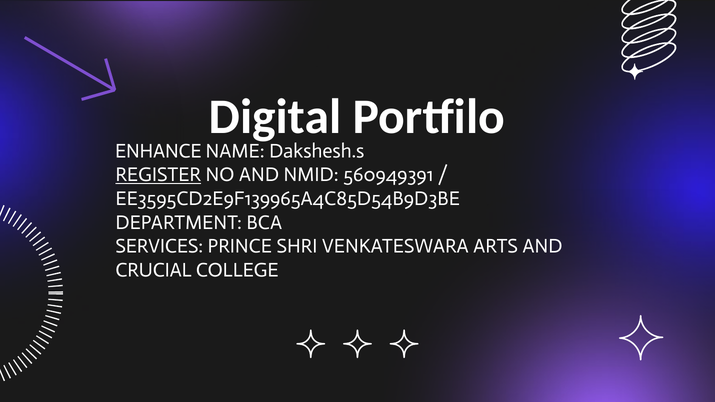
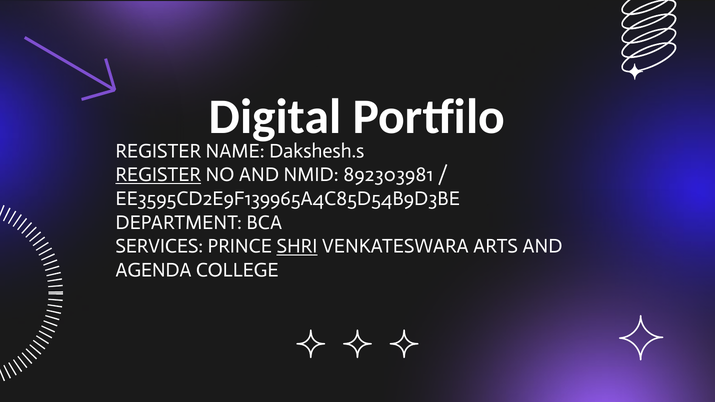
ENHANCE: ENHANCE -> REGISTER (158, 151)
560949391: 560949391 -> 892303981 (388, 175)
SHRI underline: none -> present (297, 246)
CRUCIAL: CRUCIAL -> AGENDA (154, 270)
